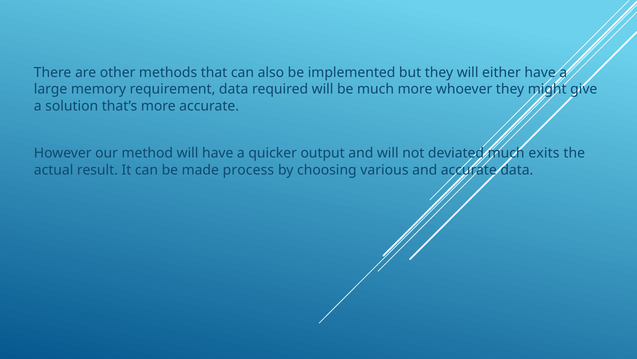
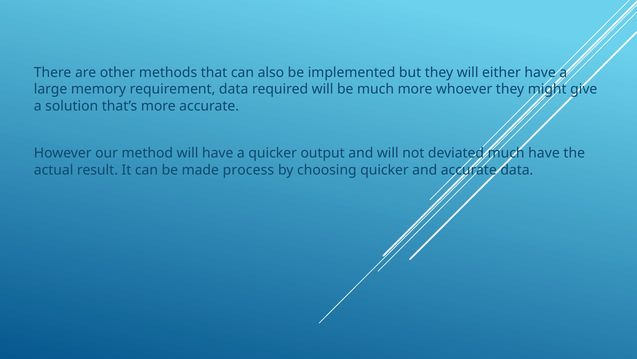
much exits: exits -> have (544, 153)
choosing various: various -> quicker (384, 170)
